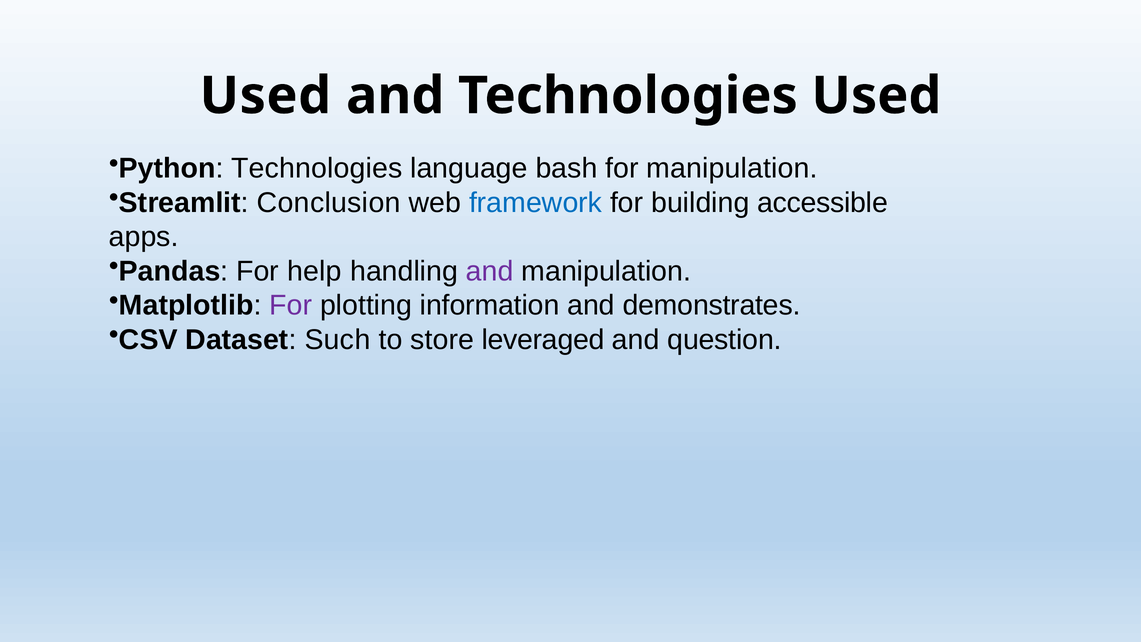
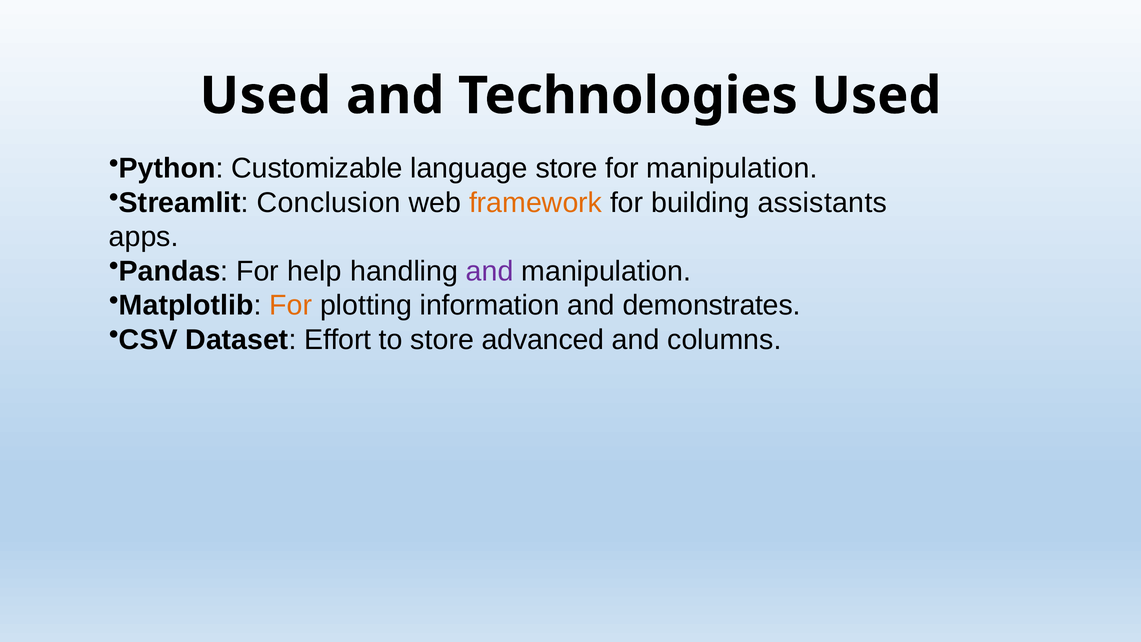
Python Technologies: Technologies -> Customizable (317, 168)
language bash: bash -> store (567, 168)
framework colour: blue -> orange (536, 203)
accessible: accessible -> assistants (822, 203)
For colour: purple -> orange (291, 305)
Such: Such -> Effort (338, 340)
leveraged: leveraged -> advanced (543, 340)
question: question -> columns (724, 340)
